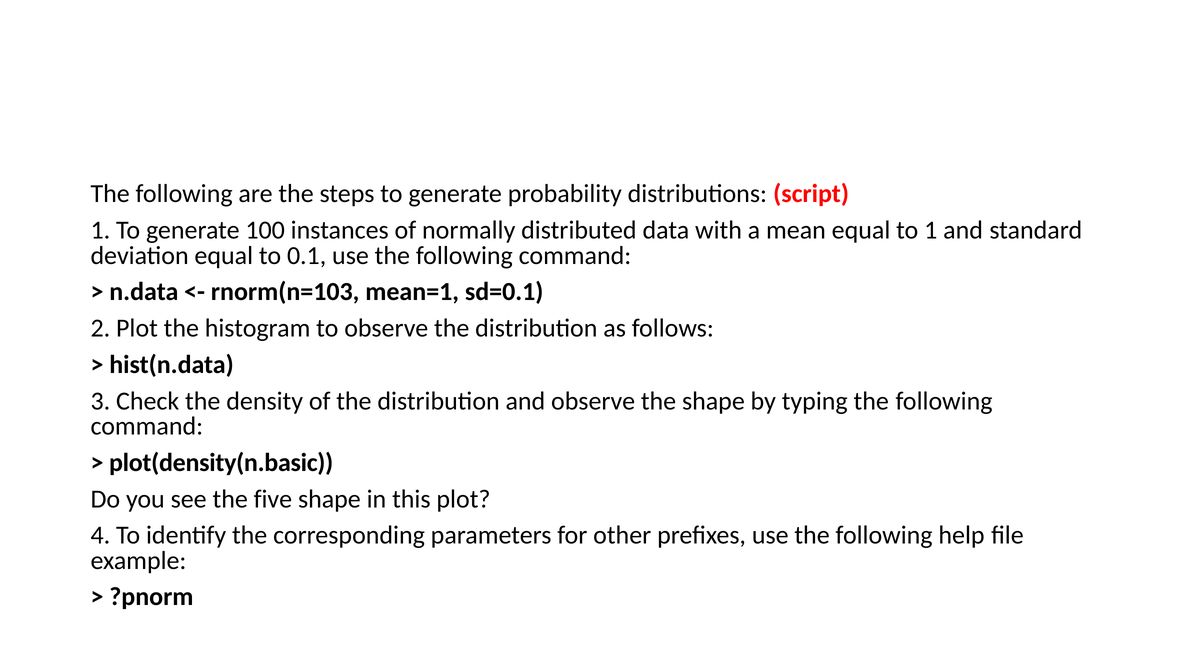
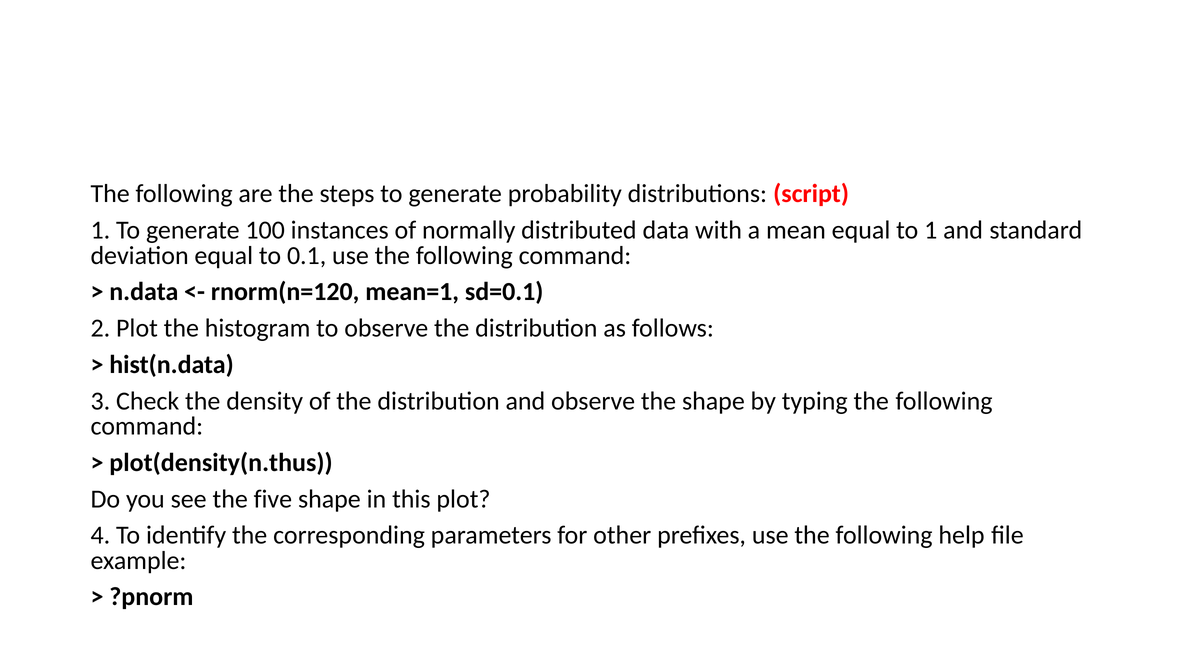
rnorm(n=103: rnorm(n=103 -> rnorm(n=120 (285, 292)
plot(density(n.basic: plot(density(n.basic -> plot(density(n.thus (221, 463)
